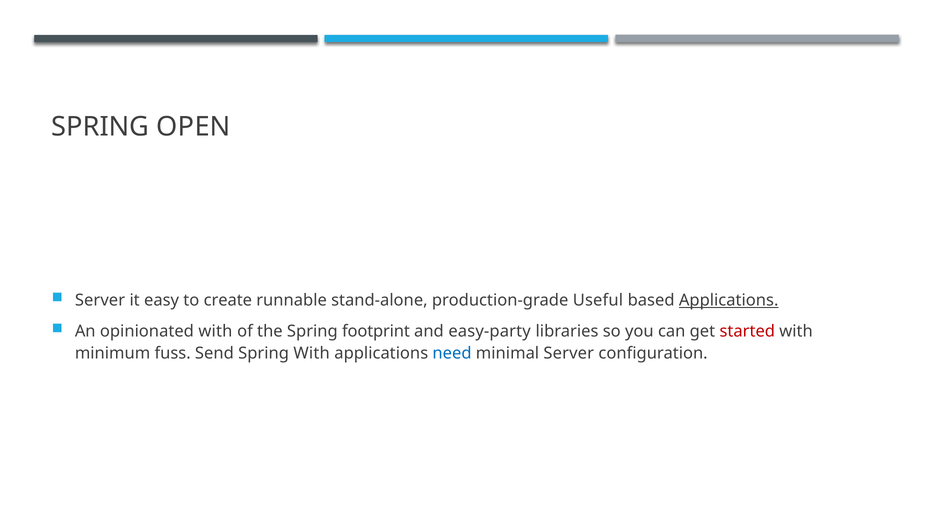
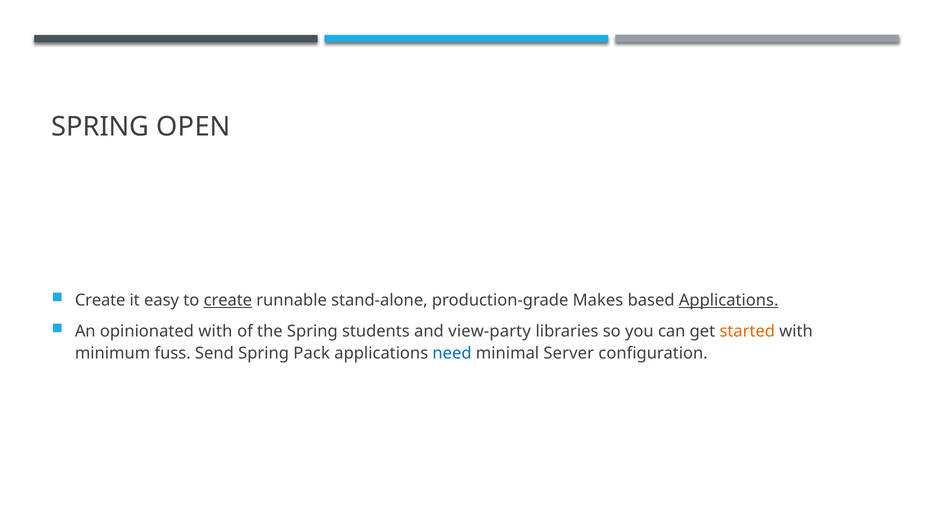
Server: Server -> Create (100, 300)
create underline: none -> present (228, 300)
Useful: Useful -> Makes (598, 300)
footprint: footprint -> students (376, 331)
easy-party: easy-party -> view-party (490, 331)
started colour: red -> orange (747, 331)
Spring With: With -> Pack (312, 353)
